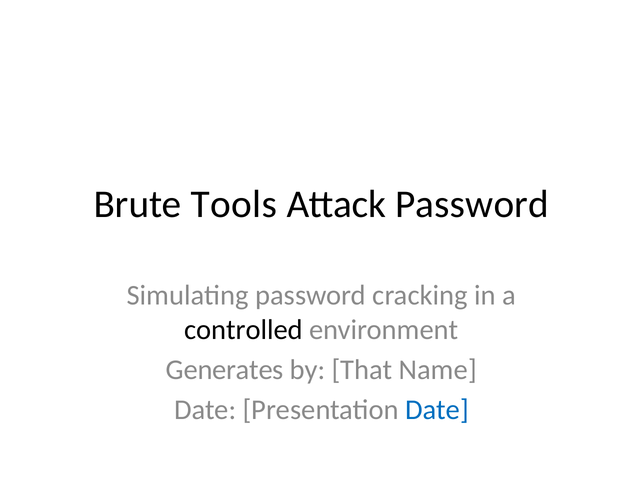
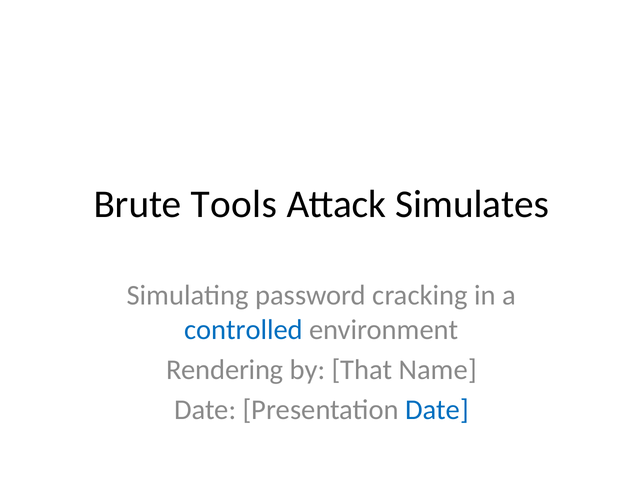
Attack Password: Password -> Simulates (472, 204)
controlled colour: black -> blue (244, 330)
Generates: Generates -> Rendering (225, 370)
